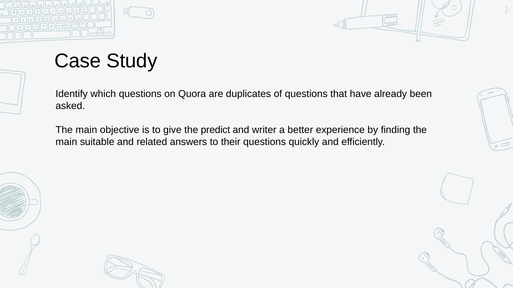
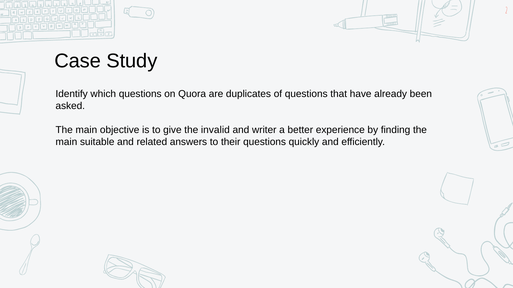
predict: predict -> invalid (215, 130)
